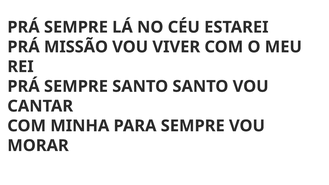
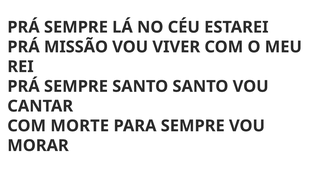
MINHA: MINHA -> MORTE (80, 126)
